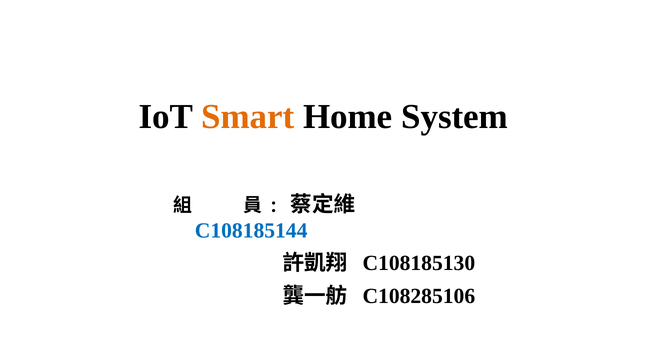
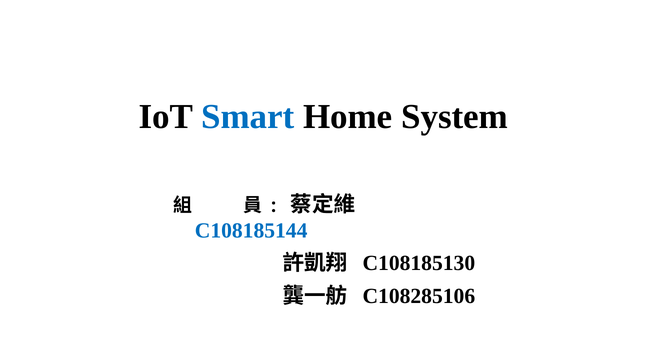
Smart colour: orange -> blue (248, 117)
